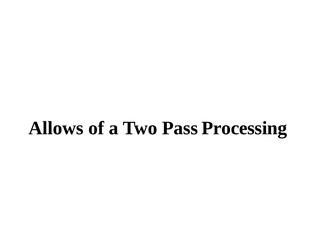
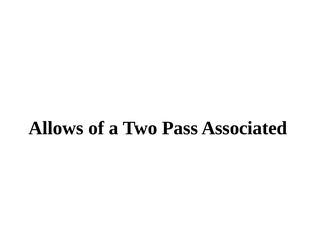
Processing: Processing -> Associated (244, 128)
